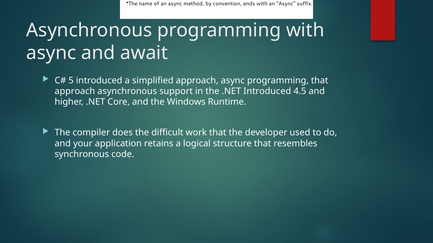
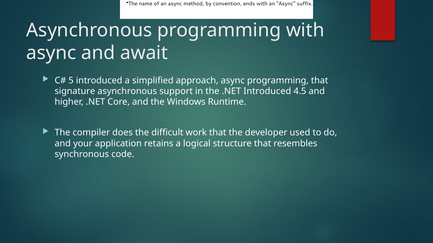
approach: approach -> signature (75, 91)
